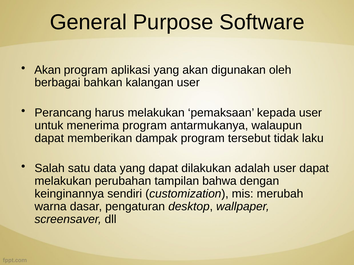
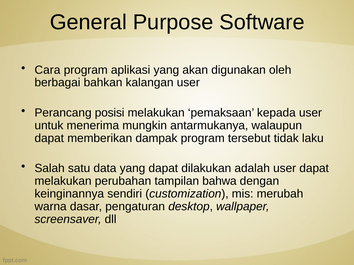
Akan: Akan -> Cara (47, 70)
harus: harus -> posisi (110, 113)
menerima program: program -> mungkin (145, 126)
